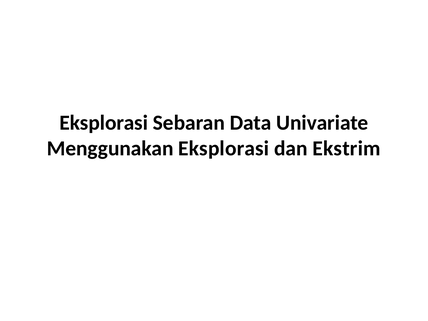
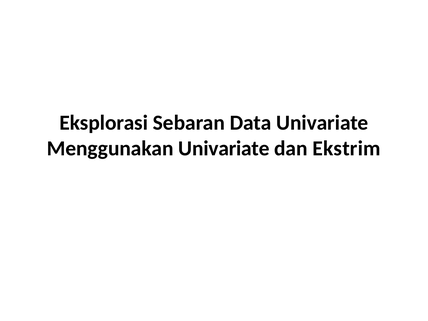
Menggunakan Eksplorasi: Eksplorasi -> Univariate (224, 148)
